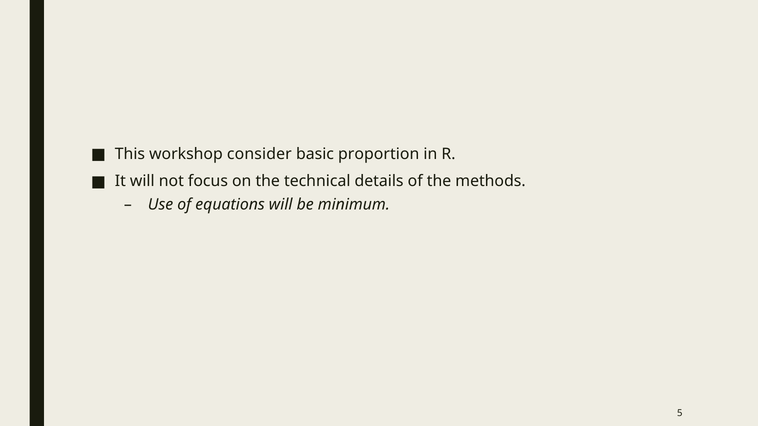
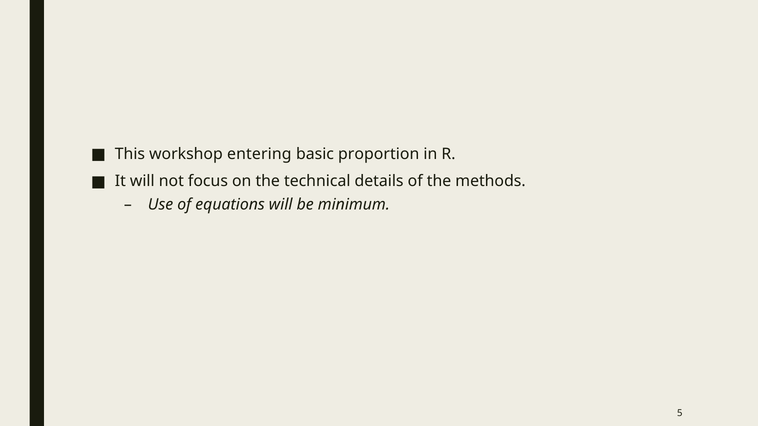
consider: consider -> entering (259, 154)
